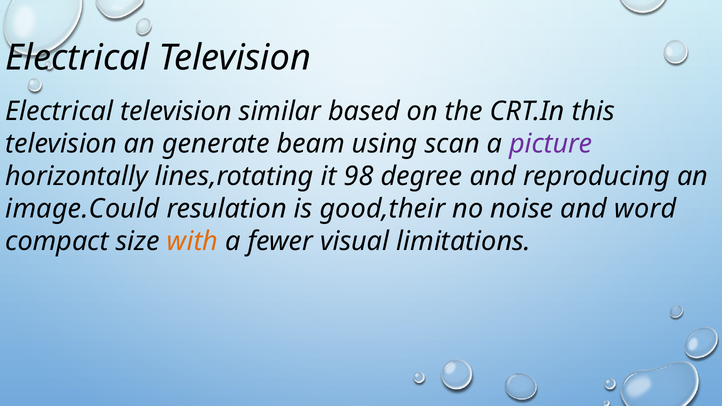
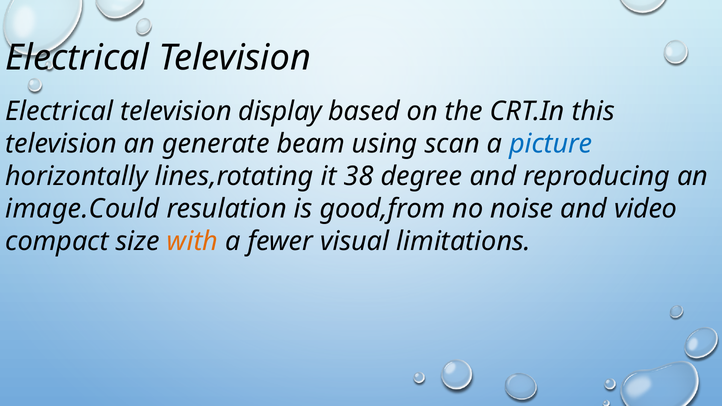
similar: similar -> display (280, 111)
picture colour: purple -> blue (551, 144)
98: 98 -> 38 (359, 176)
good,their: good,their -> good,from (383, 209)
word: word -> video (646, 209)
